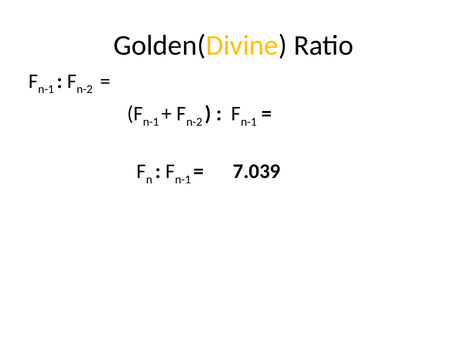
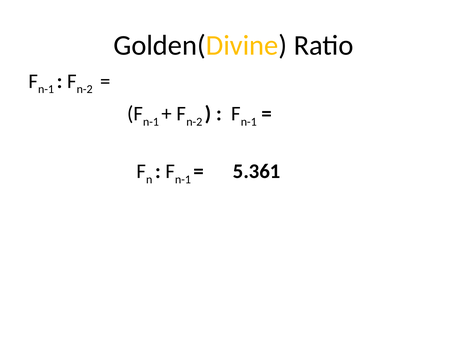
7.039: 7.039 -> 5.361 (257, 171)
